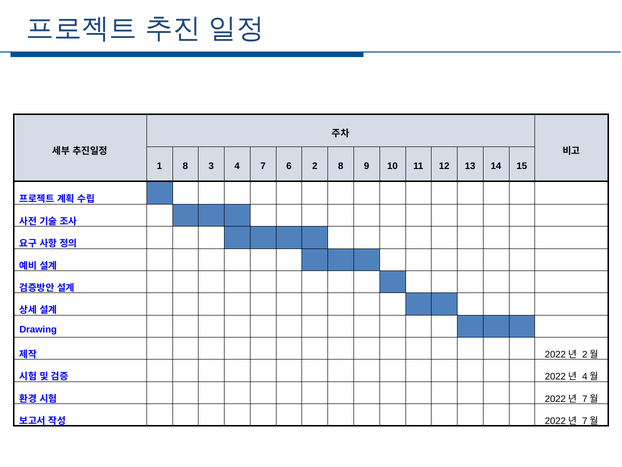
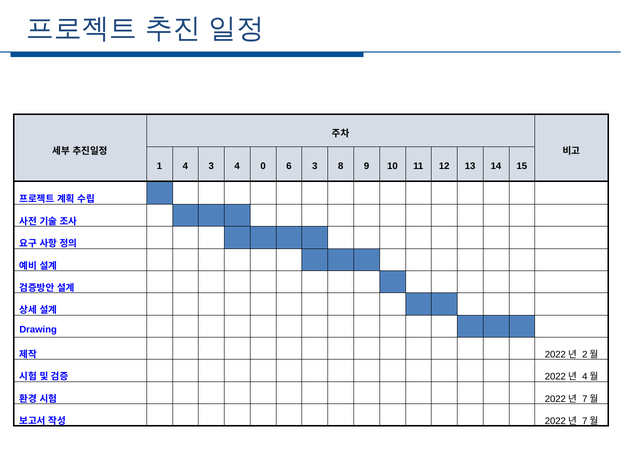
1 8: 8 -> 4 (185, 166)
7: 7 -> 0 (263, 166)
6 2: 2 -> 3 (315, 166)
